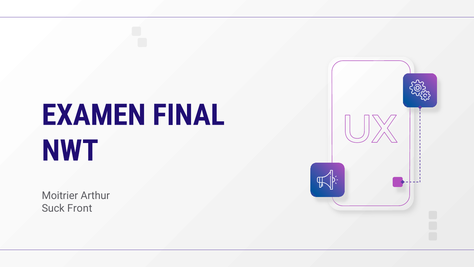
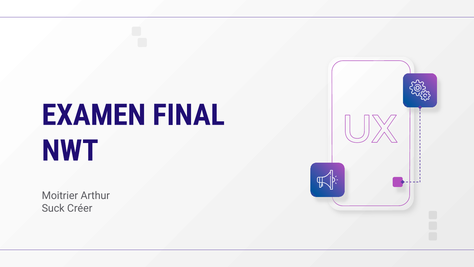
Front: Front -> Créer (80, 208)
